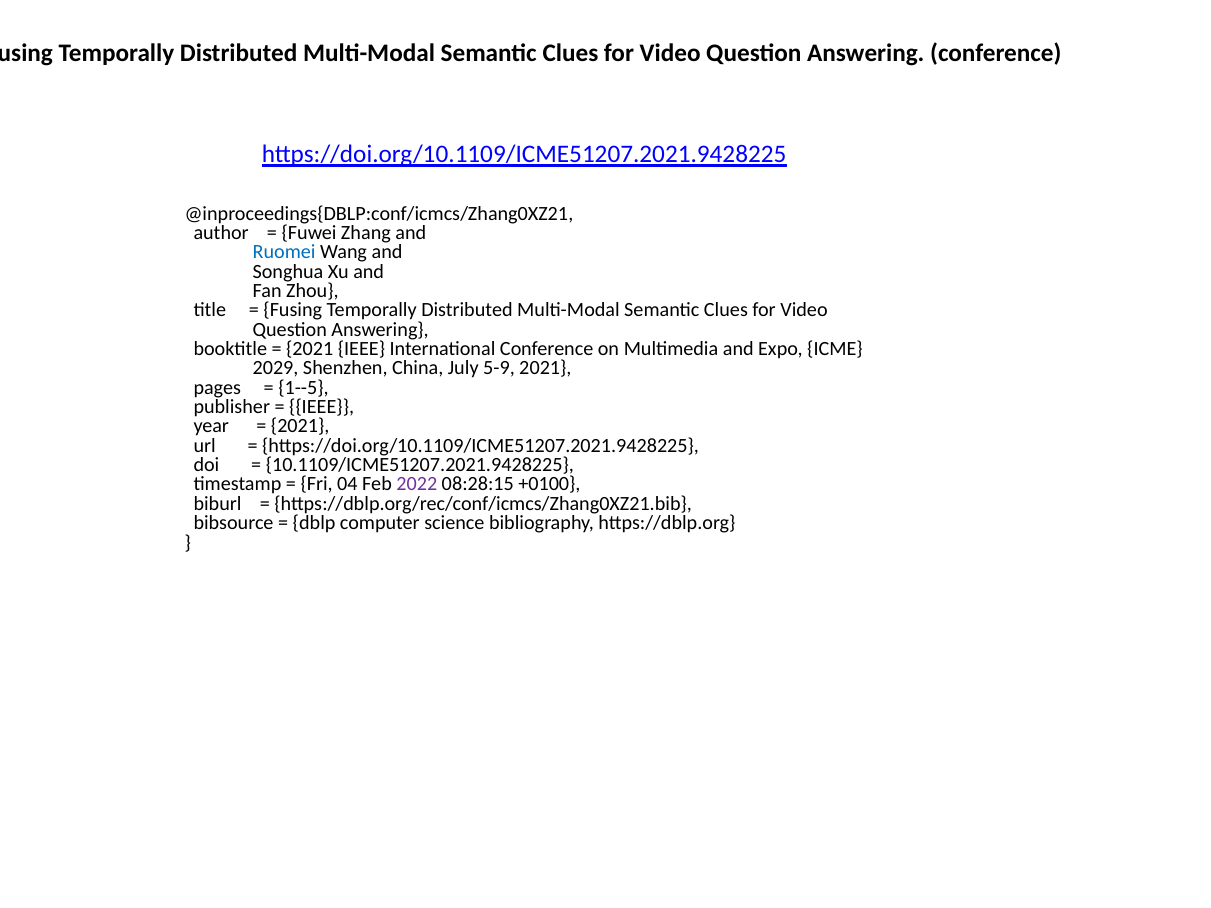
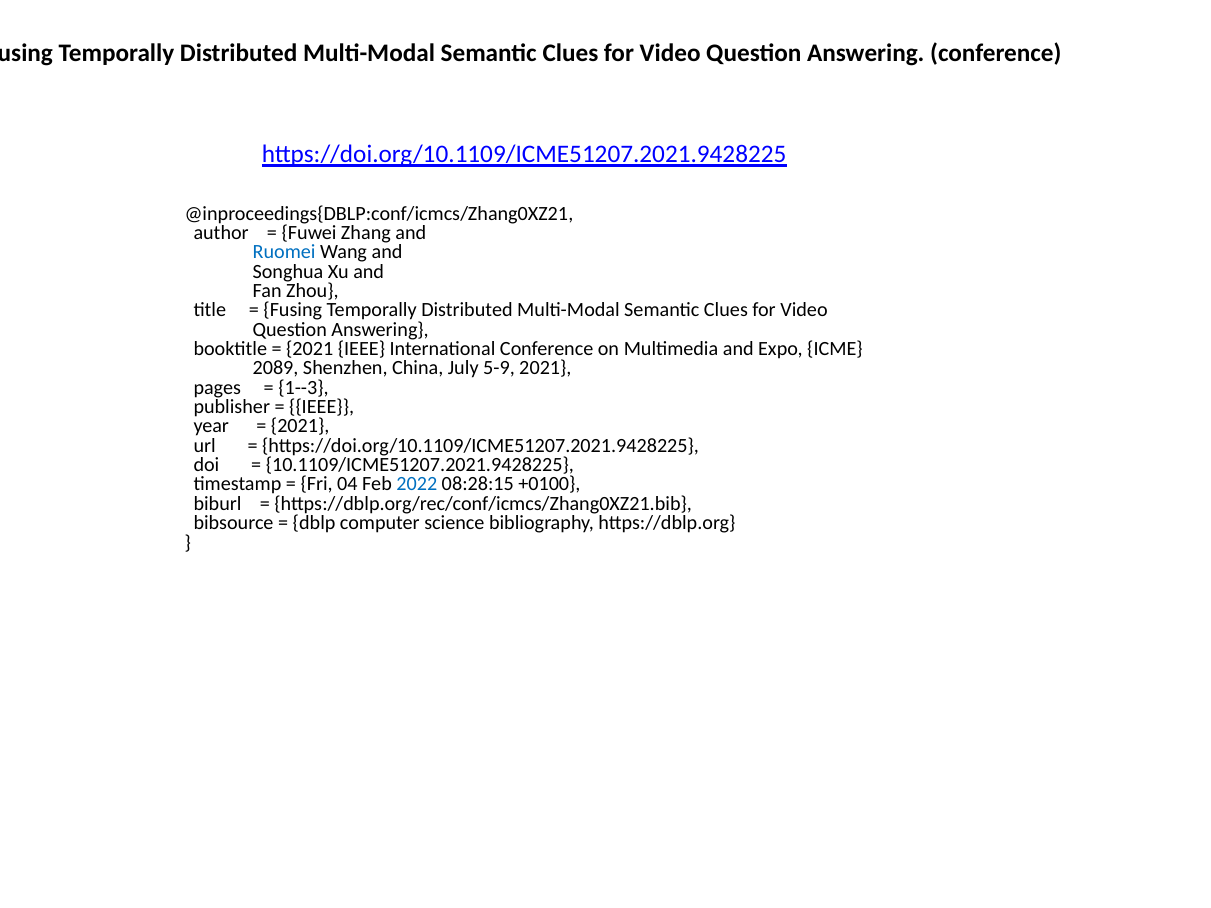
2029: 2029 -> 2089 (276, 368)
1--5: 1--5 -> 1--3 (304, 388)
2022 colour: purple -> blue (417, 484)
